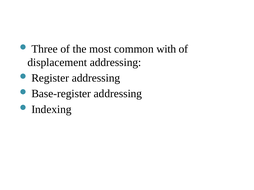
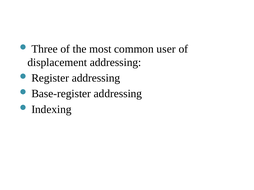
with: with -> user (166, 49)
